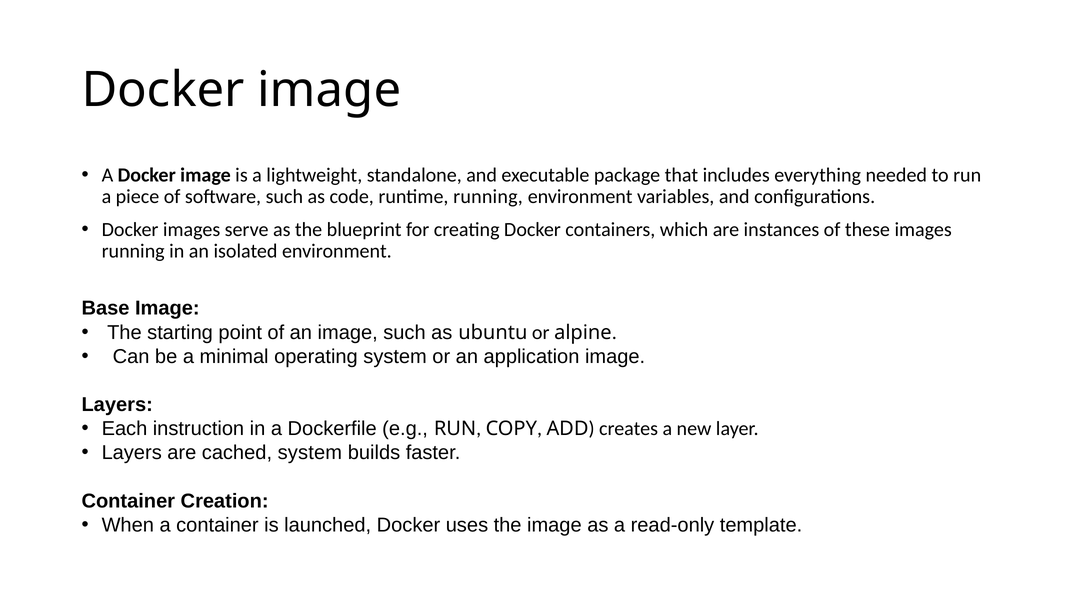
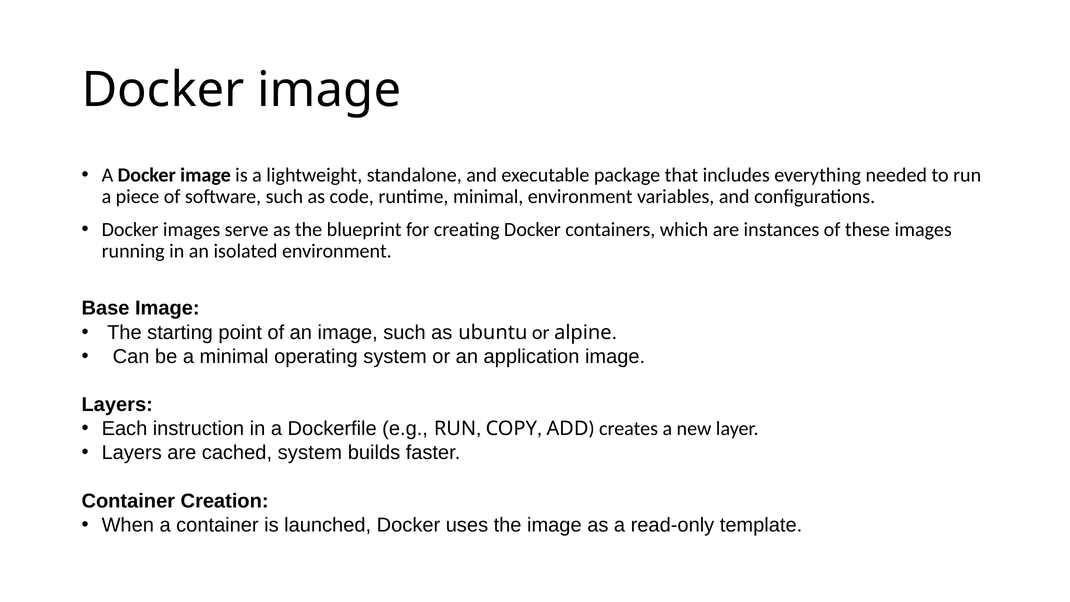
runtime running: running -> minimal (488, 197)
